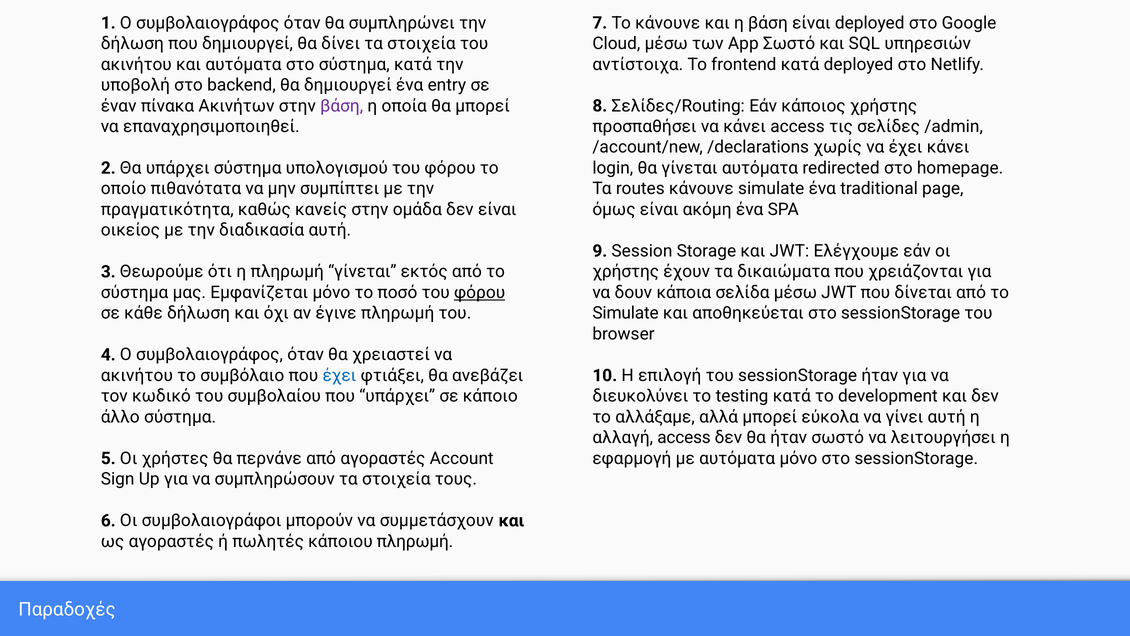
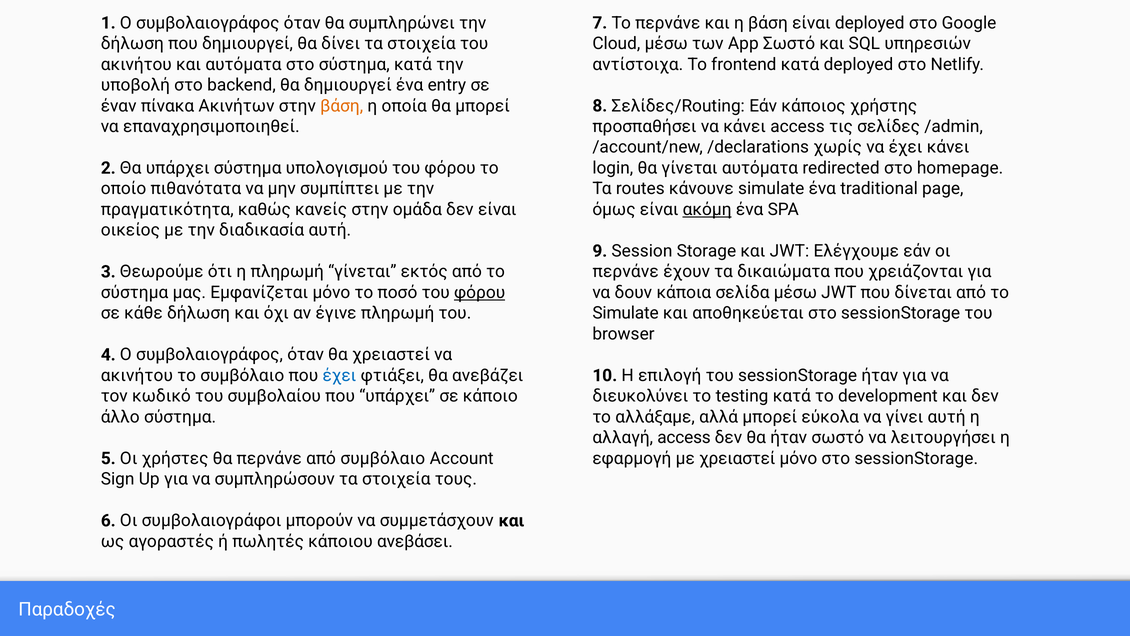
Το κάνουνε: κάνουνε -> περνάνε (668, 23)
βάση colour: purple -> orange (342, 106)
ακόμη underline: none -> present (707, 209)
χρήστης: χρήστης -> περνάνε (626, 272)
με αυτόματα: αυτόματα -> χρειαστεί (737, 458)
από αγοραστές: αγοραστές -> συμβόλαιο (383, 458)
κάποιου πληρωμή: πληρωμή -> ανεβάσει (415, 541)
